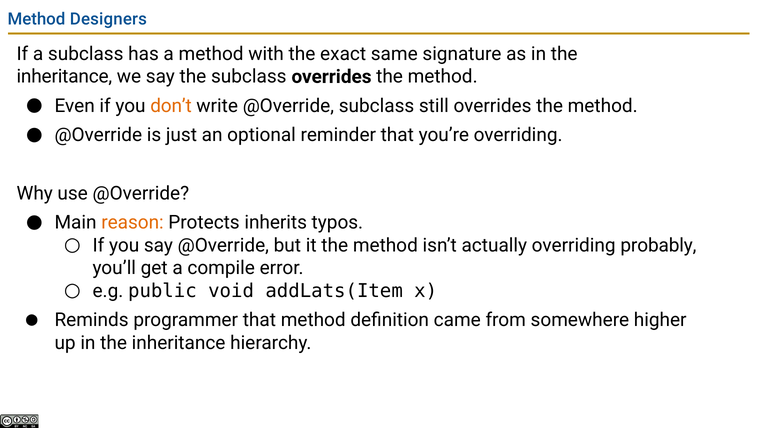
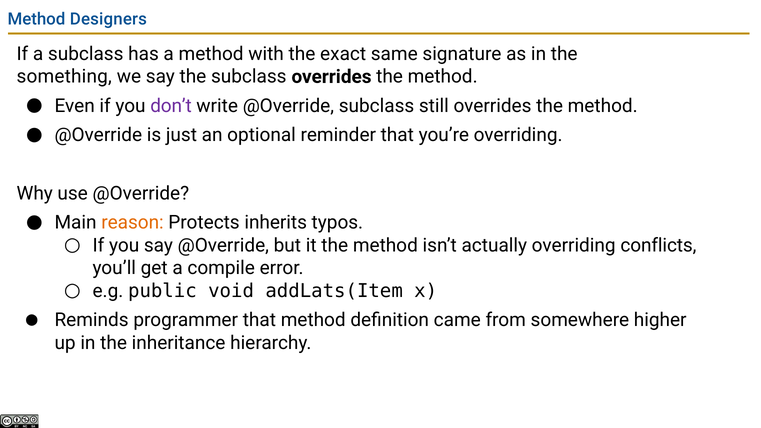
inheritance: inheritance -> something (64, 77)
don’t colour: orange -> purple (171, 106)
probably: probably -> conflicts (658, 245)
